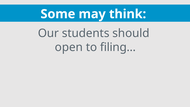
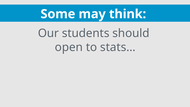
filing…: filing… -> stats… (118, 47)
